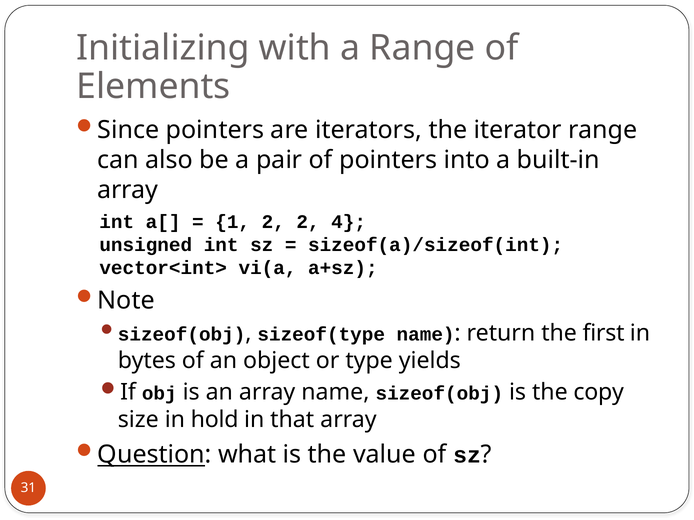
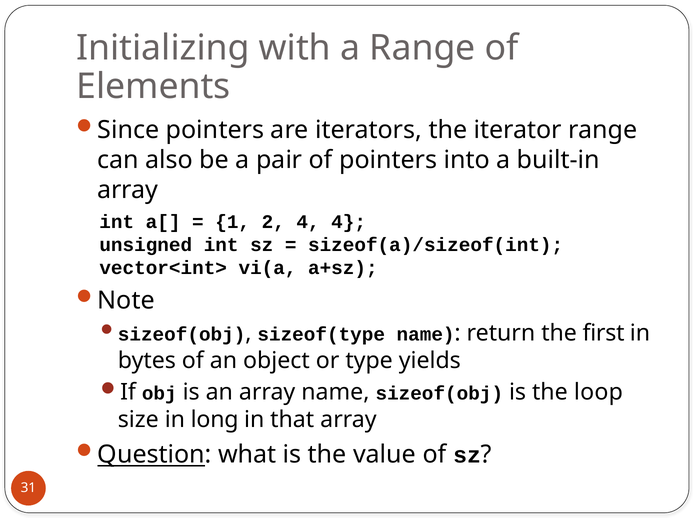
2 2: 2 -> 4 (308, 222)
copy: copy -> loop (598, 392)
hold: hold -> long (215, 420)
